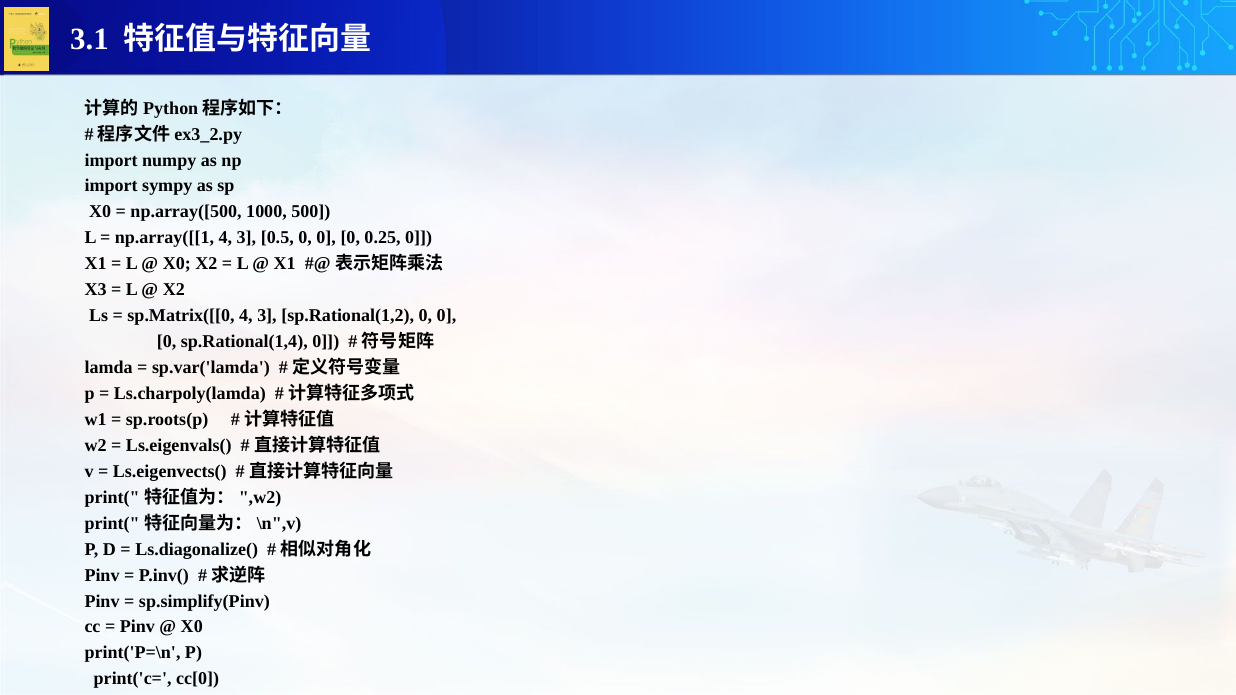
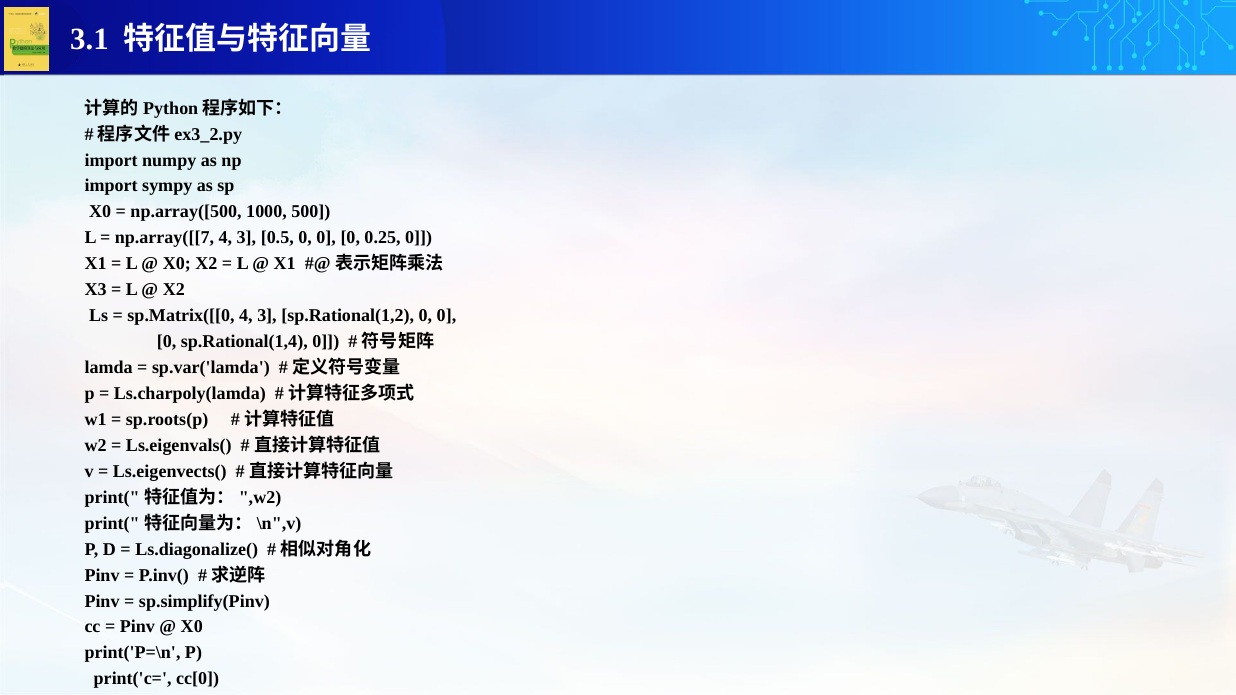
np.array([[1: np.array([[1 -> np.array([[7 (164, 238)
